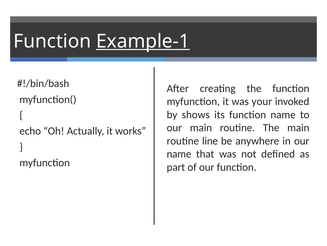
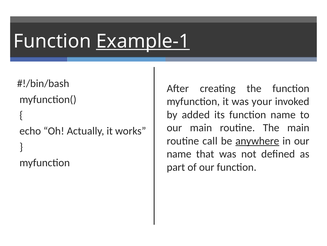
shows: shows -> added (196, 114)
line: line -> call (210, 140)
anywhere underline: none -> present (257, 140)
